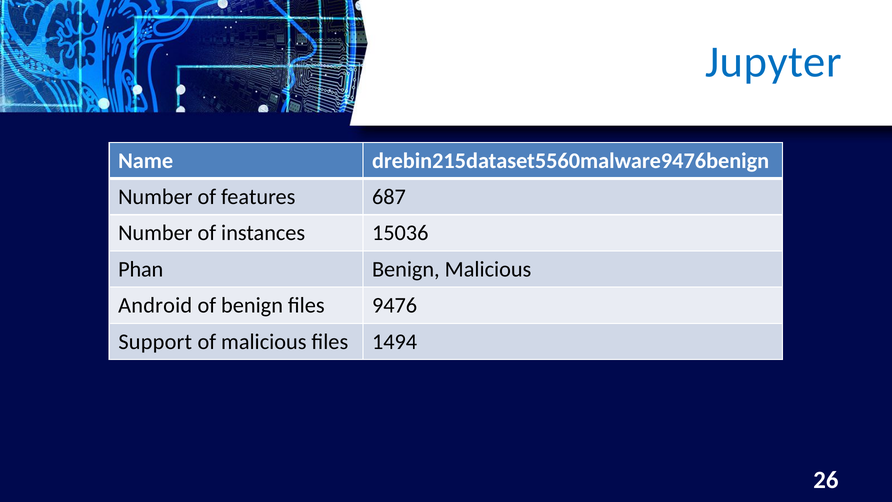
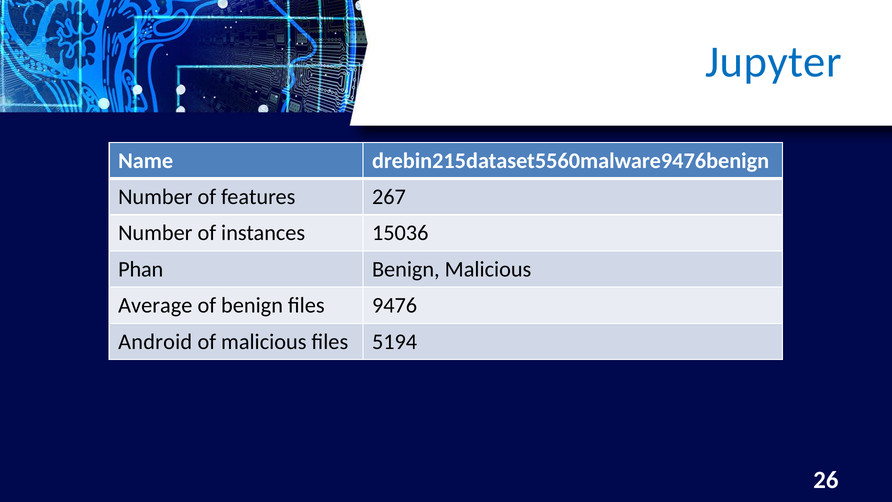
687: 687 -> 267 (389, 197)
Android: Android -> Average (155, 305)
Support: Support -> Android (155, 342)
1494: 1494 -> 5194 (395, 342)
